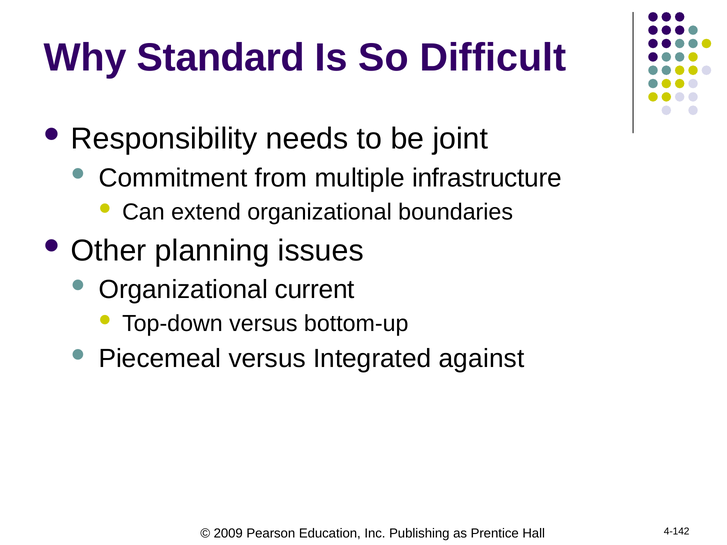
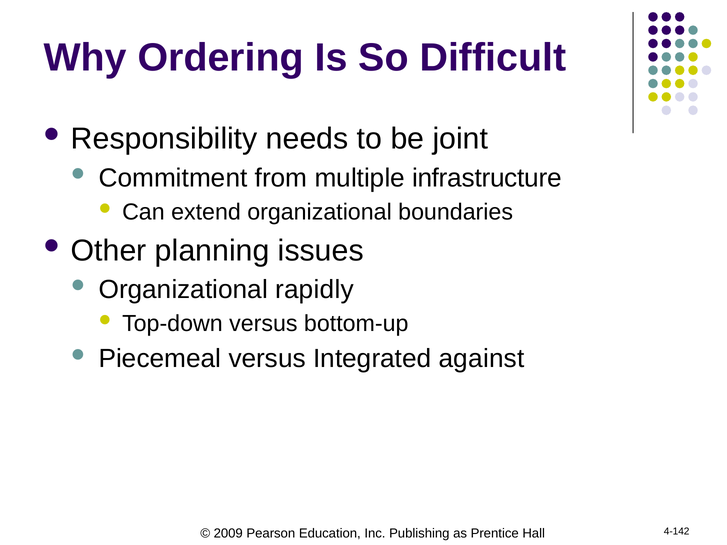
Standard: Standard -> Ordering (221, 58)
current: current -> rapidly (314, 290)
